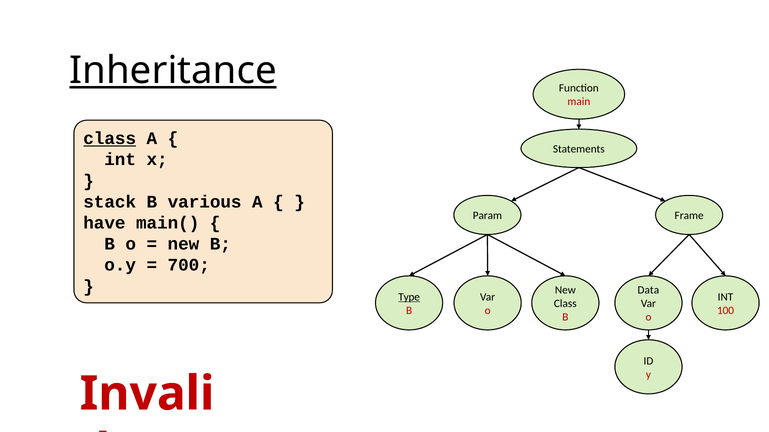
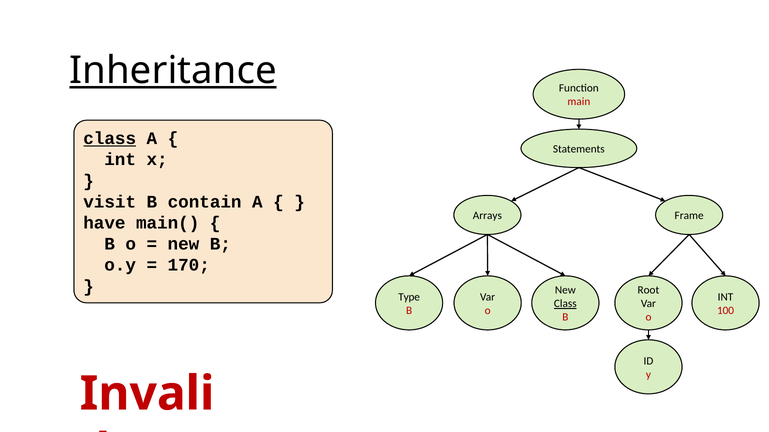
stack: stack -> visit (110, 202)
various: various -> contain (205, 202)
Param: Param -> Arrays (487, 216)
700: 700 -> 170 (189, 266)
Data: Data -> Root (648, 291)
Type underline: present -> none (409, 297)
Class underline: none -> present (565, 304)
